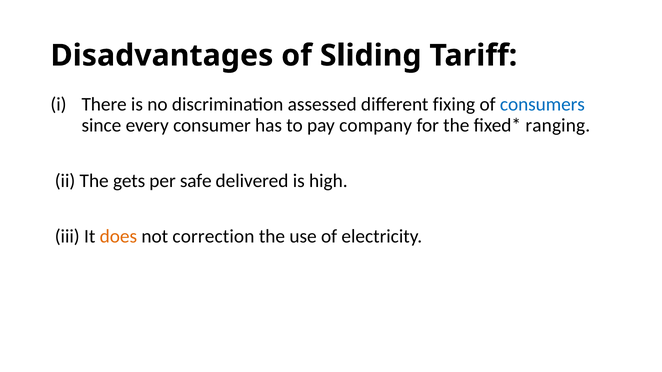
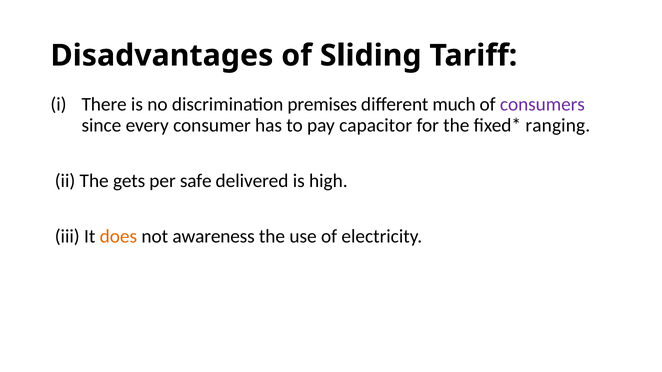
assessed: assessed -> premises (322, 105)
fixing: fixing -> much (454, 105)
consumers colour: blue -> purple (542, 105)
company: company -> capacitor (376, 125)
correction: correction -> awareness (214, 236)
